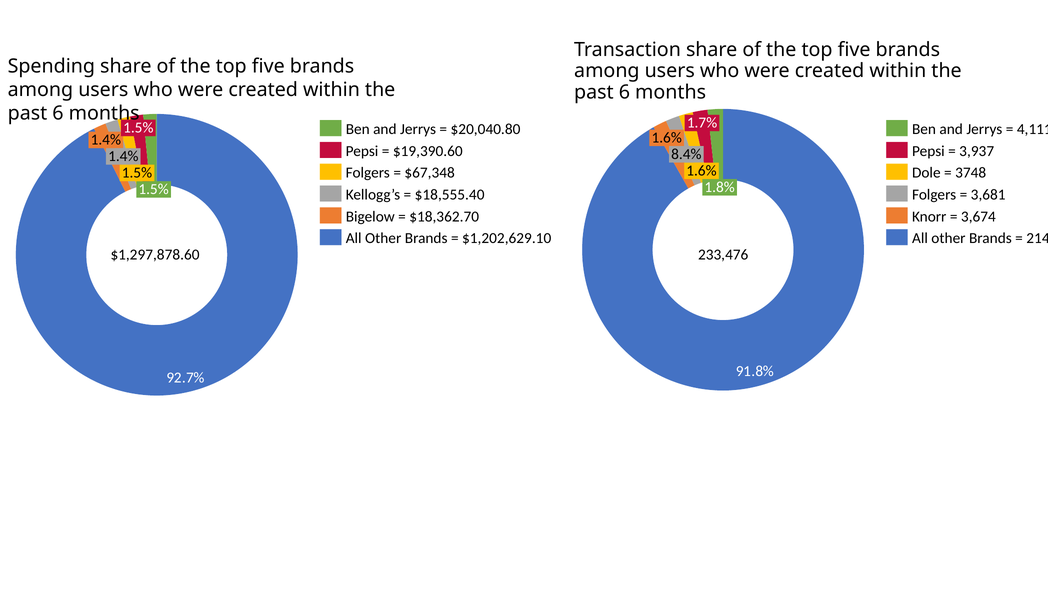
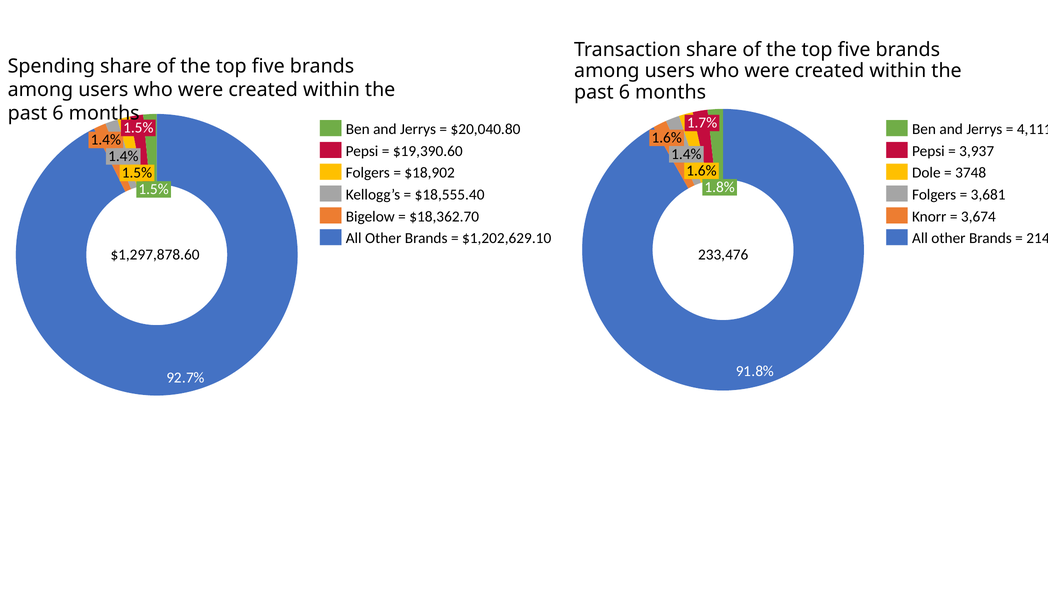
8.4%: 8.4% -> 1.4% (686, 154)
$67,348: $67,348 -> $18,902 (430, 173)
